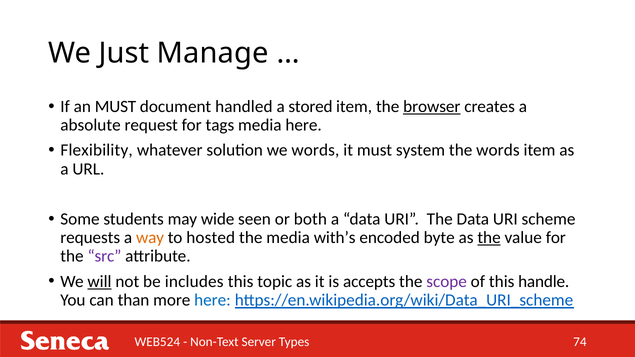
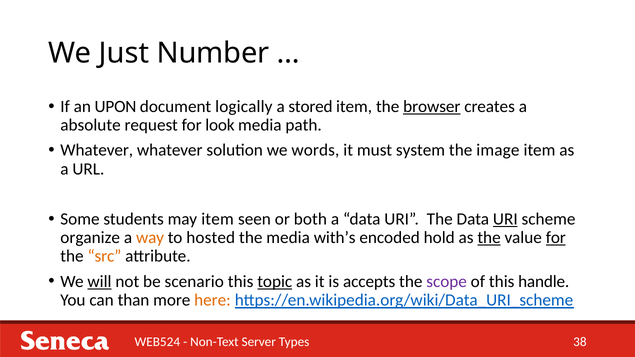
Manage: Manage -> Number (213, 53)
an MUST: MUST -> UPON (116, 107)
handled: handled -> logically (244, 107)
tags: tags -> look (220, 125)
media here: here -> path (304, 125)
Flexibility: Flexibility -> Whatever (97, 150)
the words: words -> image (498, 150)
may wide: wide -> item (217, 219)
URI underline: none -> present (505, 219)
requests: requests -> organize (90, 238)
byte: byte -> hold (439, 238)
for underline: none -> present (556, 238)
src colour: purple -> orange (104, 256)
includes: includes -> scenario (194, 282)
topic underline: none -> present (275, 282)
here colour: blue -> orange (212, 300)
74: 74 -> 38 (580, 342)
